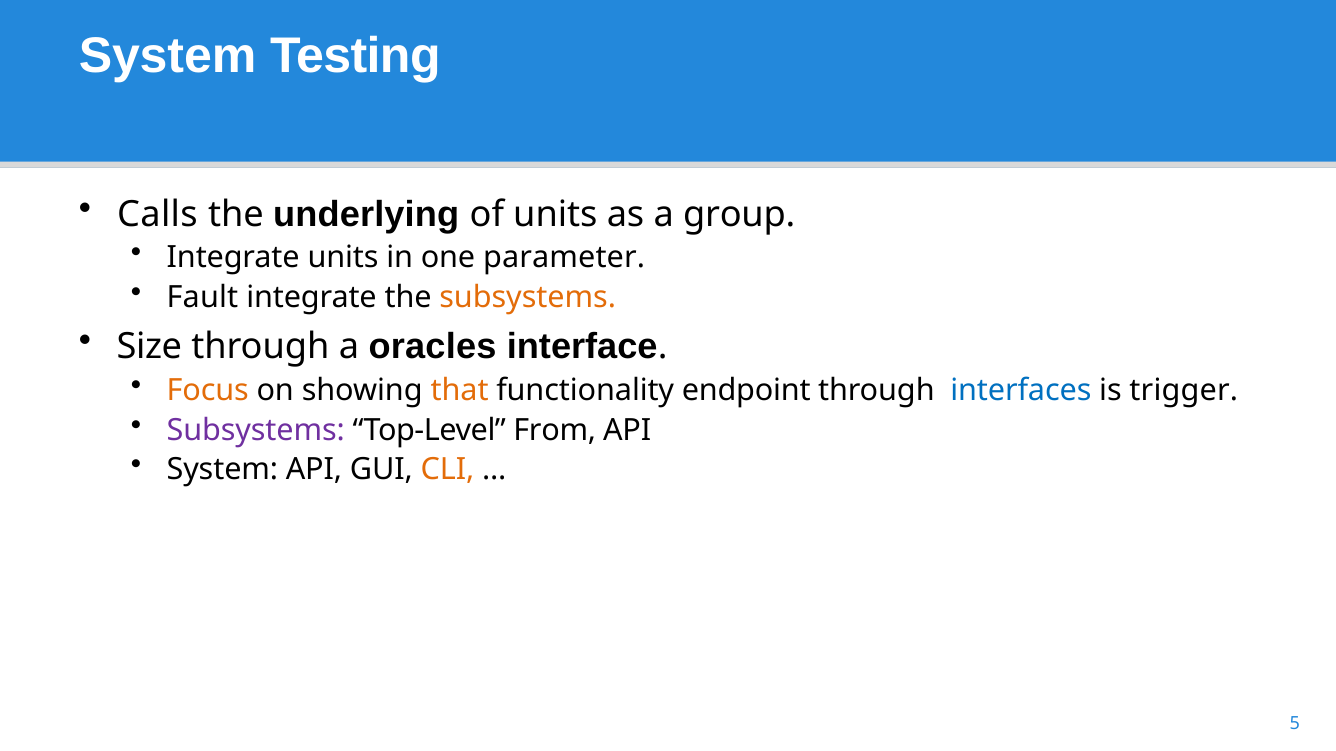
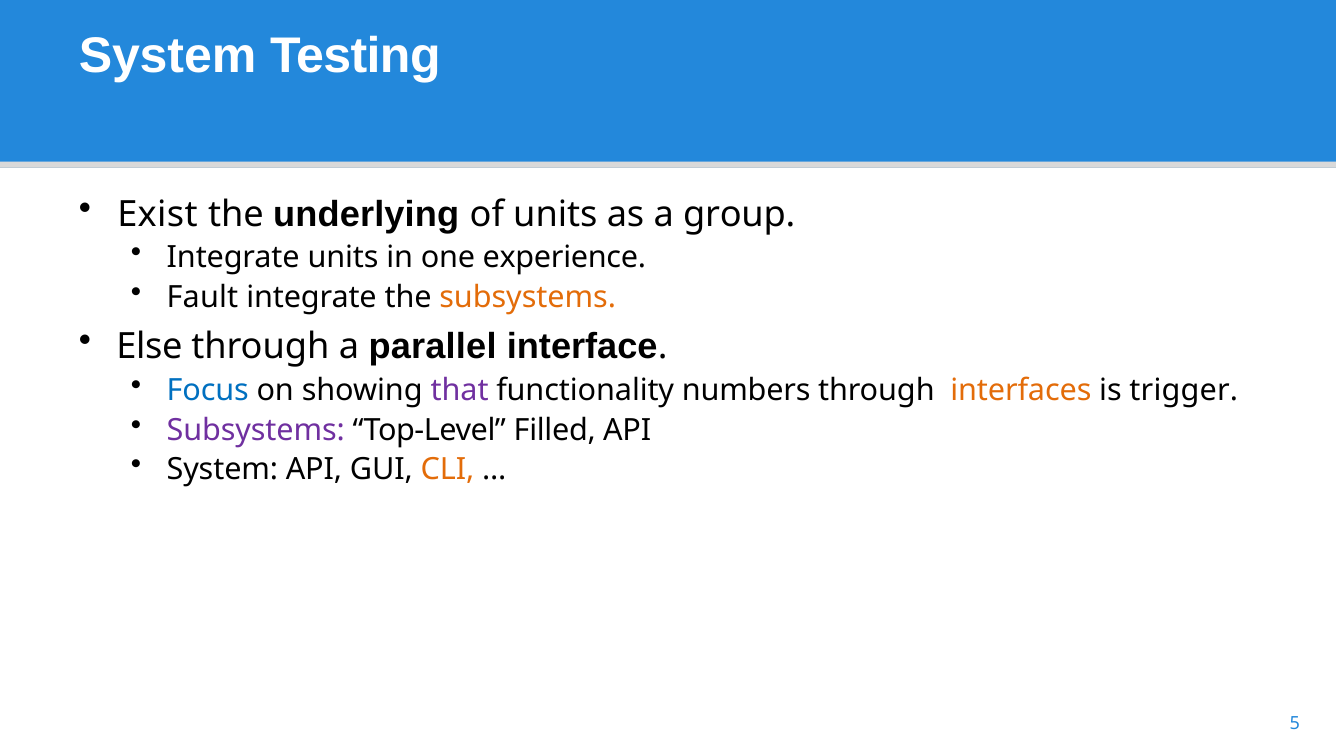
Calls: Calls -> Exist (157, 214)
parameter: parameter -> experience (564, 258)
Size: Size -> Else (149, 347)
oracles: oracles -> parallel (433, 347)
Focus colour: orange -> blue (208, 390)
that colour: orange -> purple (460, 390)
endpoint: endpoint -> numbers (746, 390)
interfaces colour: blue -> orange (1021, 390)
From: From -> Filled (555, 430)
